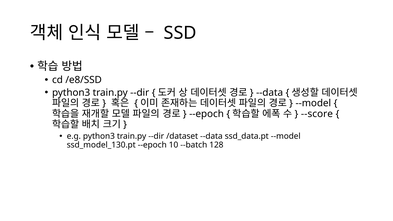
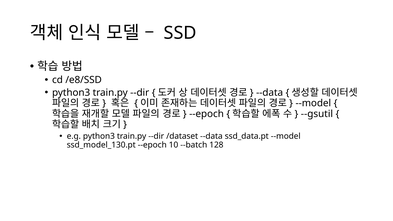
--score: --score -> --gsutil (317, 114)
